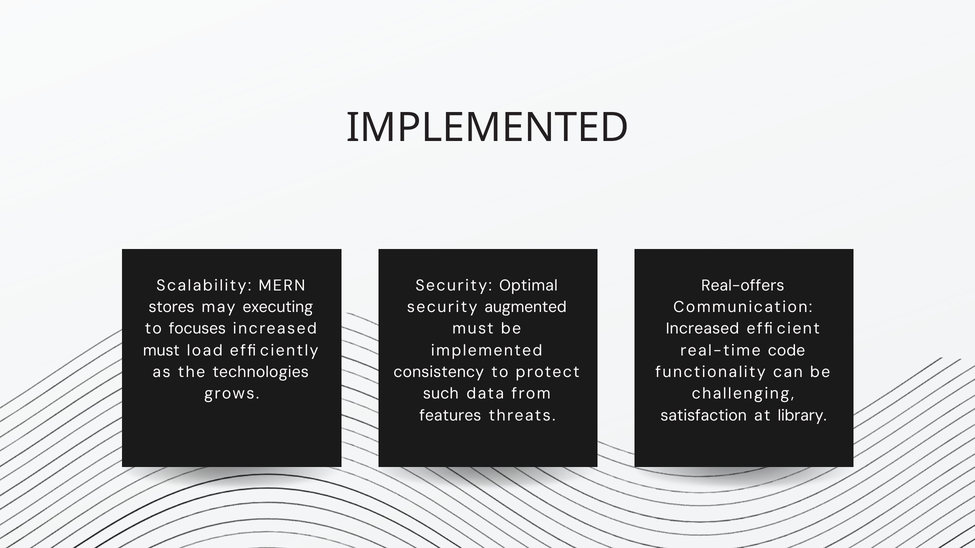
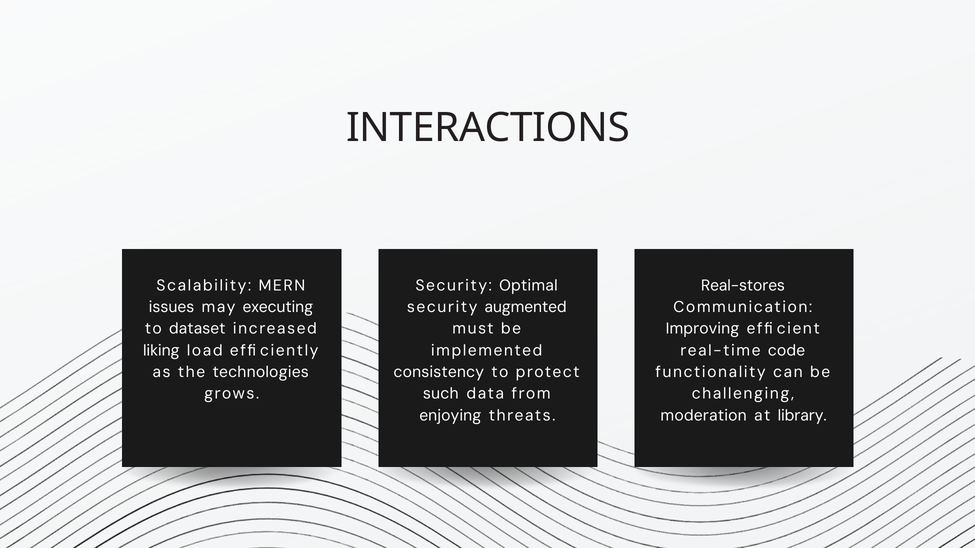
IMPLEMENTED: IMPLEMENTED -> INTERACTIONS (488, 128)
Real-offers: Real-offers -> Real-stores (743, 286)
stores: stores -> issues (171, 307)
focuses: focuses -> dataset (197, 329)
Increased: Increased -> Improving (703, 329)
must: must -> liking (161, 351)
features: features -> enjoying (450, 416)
satisfaction: satisfaction -> moderation (704, 416)
